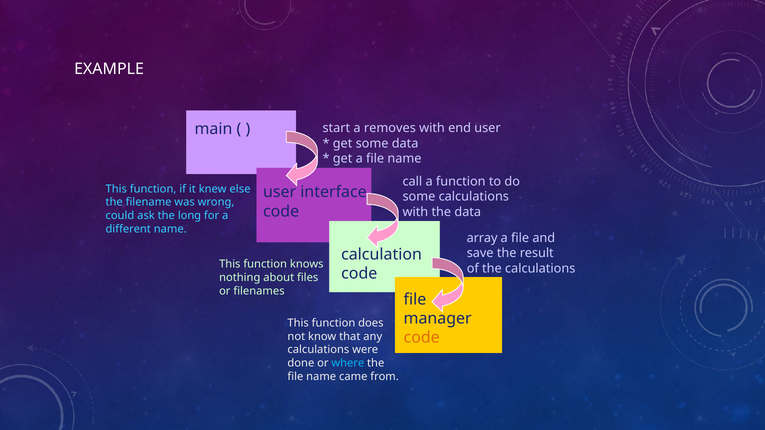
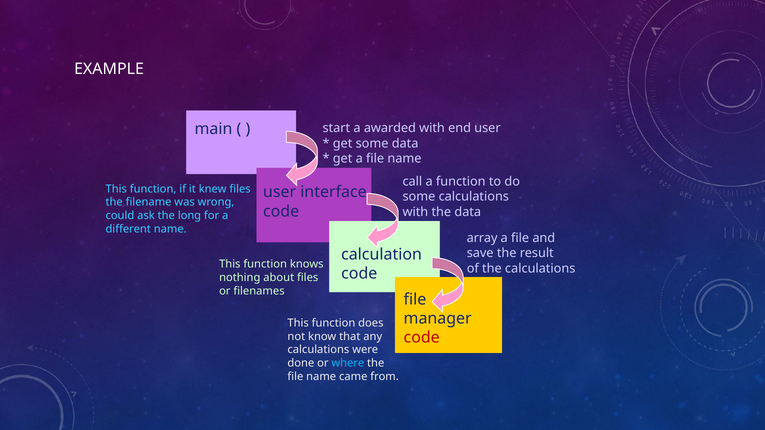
removes: removes -> awarded (390, 128)
knew else: else -> files (240, 189)
code colour: orange -> red (422, 338)
